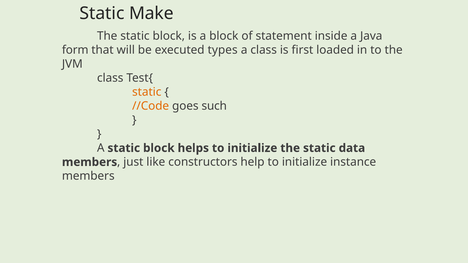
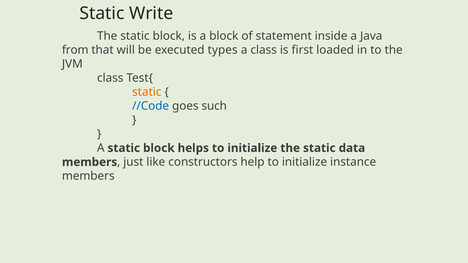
Make: Make -> Write (151, 13)
form: form -> from (75, 50)
//Code colour: orange -> blue (151, 106)
